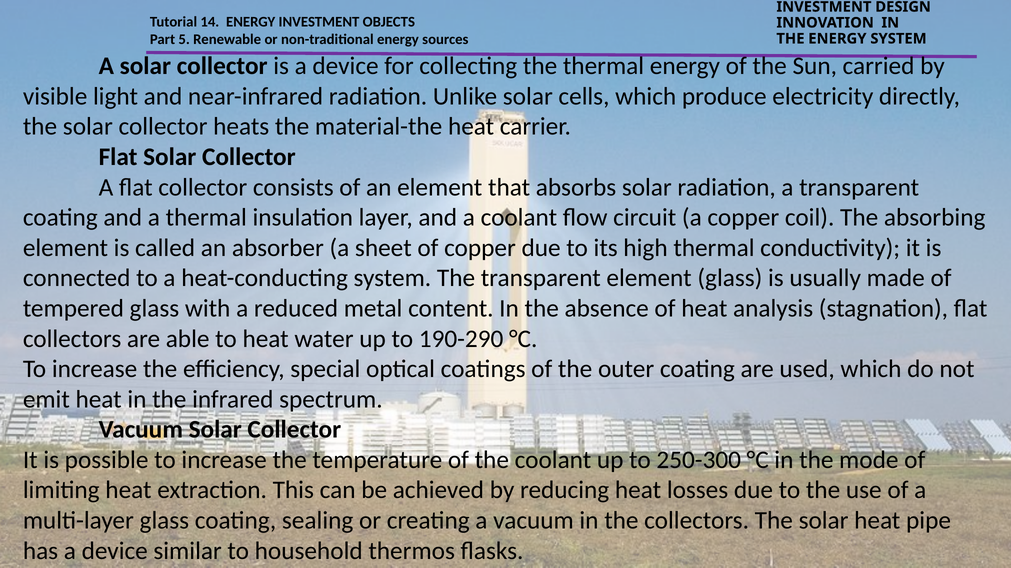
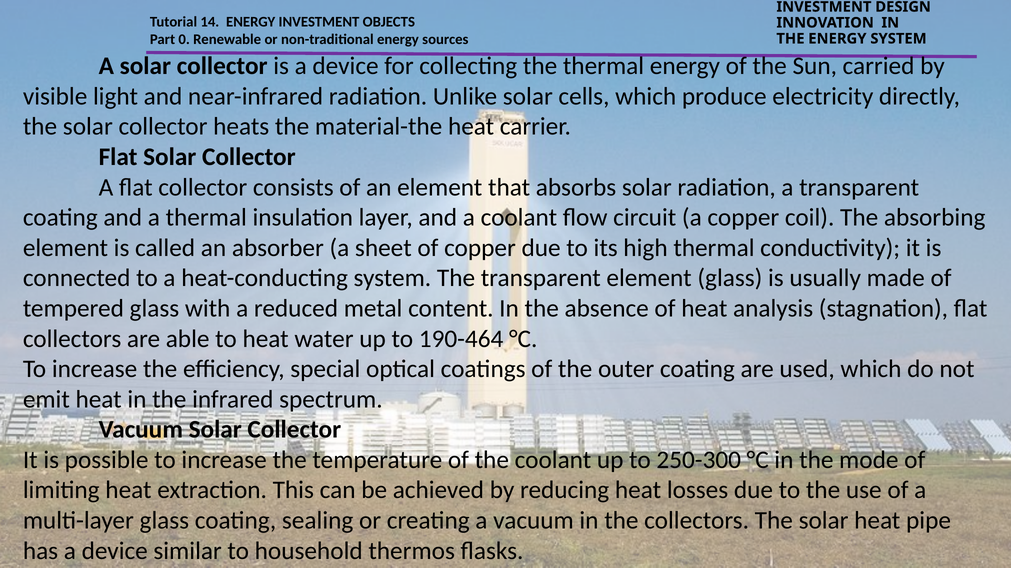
5: 5 -> 0 (184, 39)
190-290: 190-290 -> 190-464 (461, 339)
